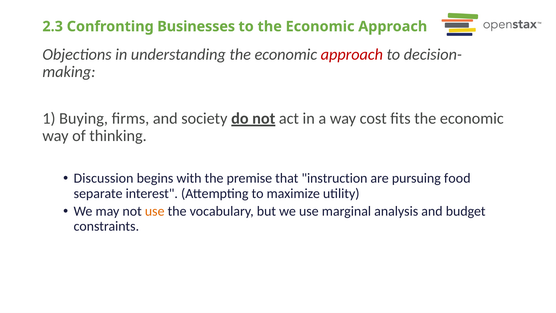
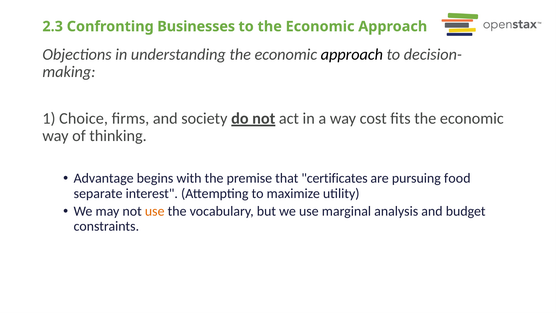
approach colour: red -> black (352, 54)
Buying: Buying -> Choice (84, 118)
Discussion: Discussion -> Advantage (104, 178)
instruction: instruction -> certificates (335, 178)
